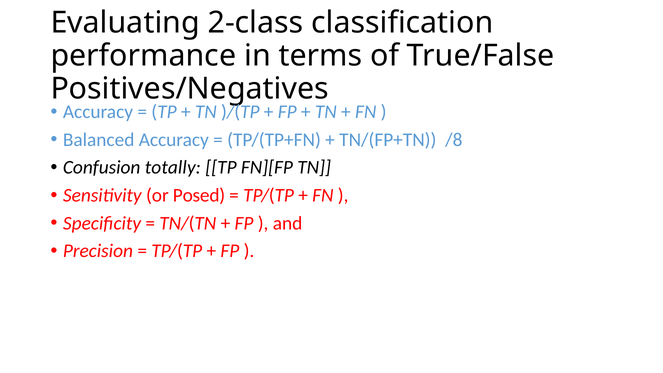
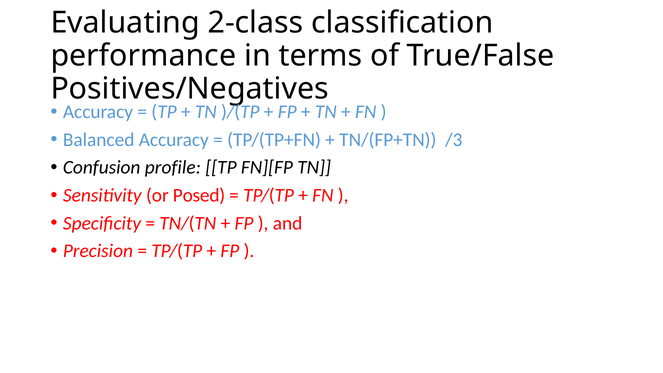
/8: /8 -> /3 (454, 140)
totally: totally -> profile (173, 168)
